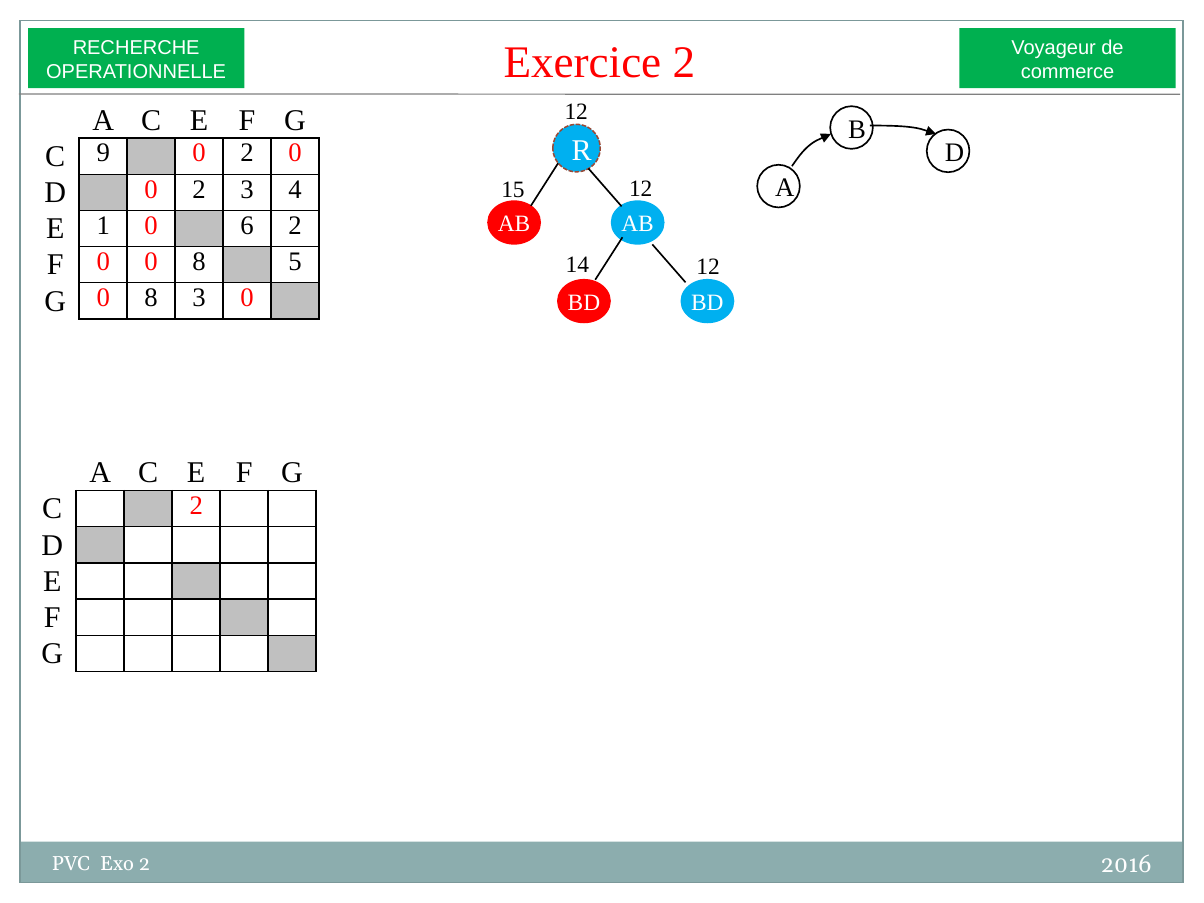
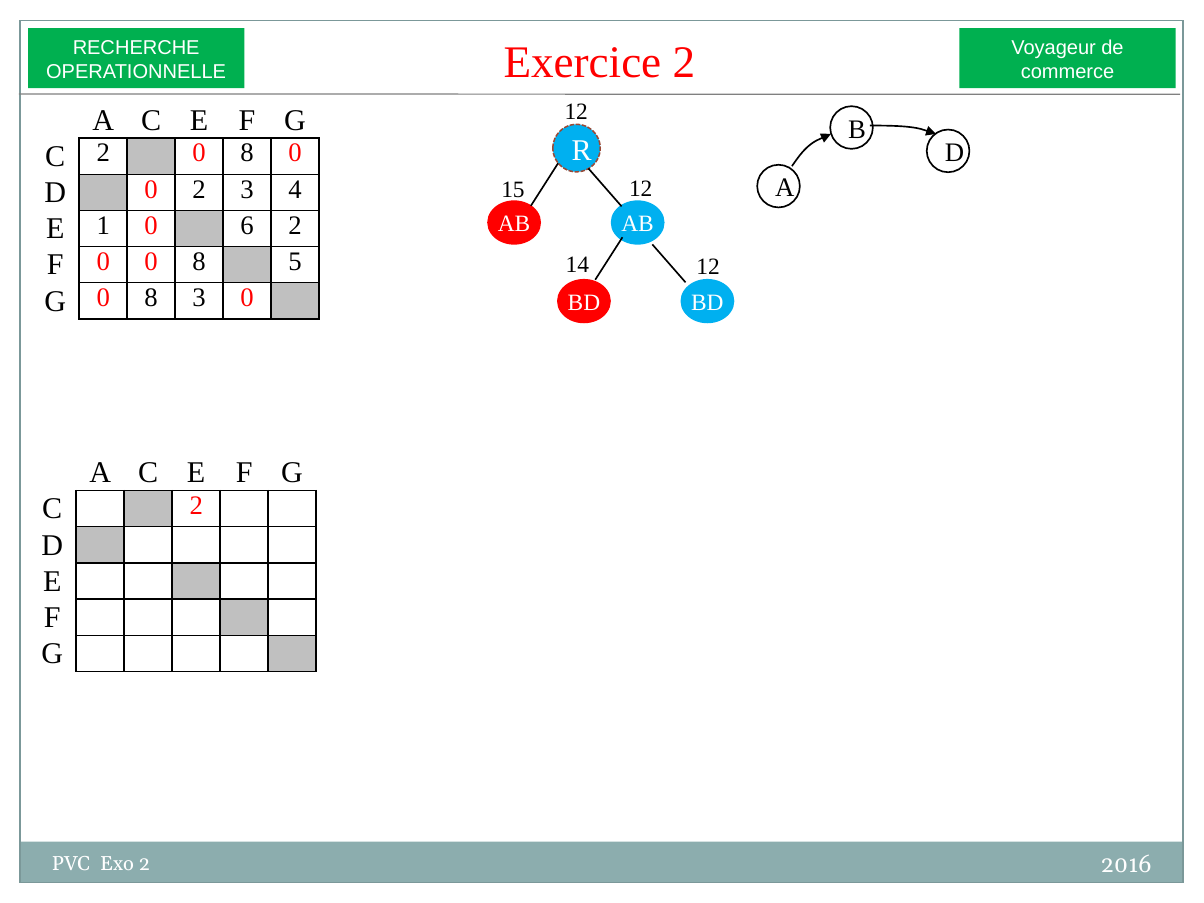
9: 9 -> 2 (103, 153)
2: 2 -> 8 (247, 153)
